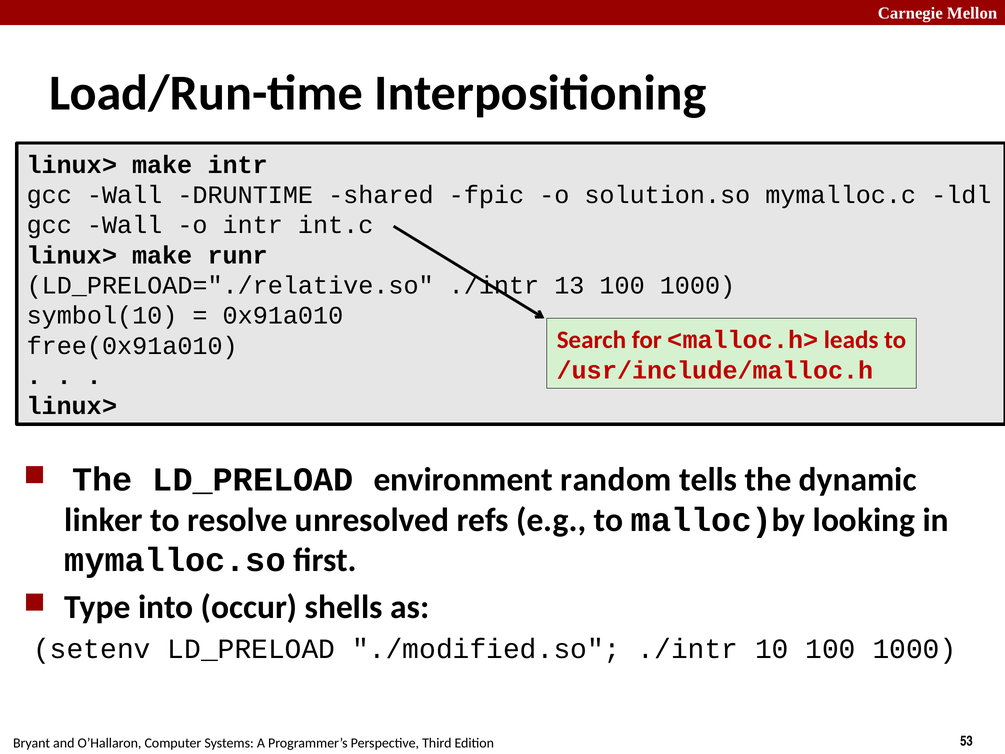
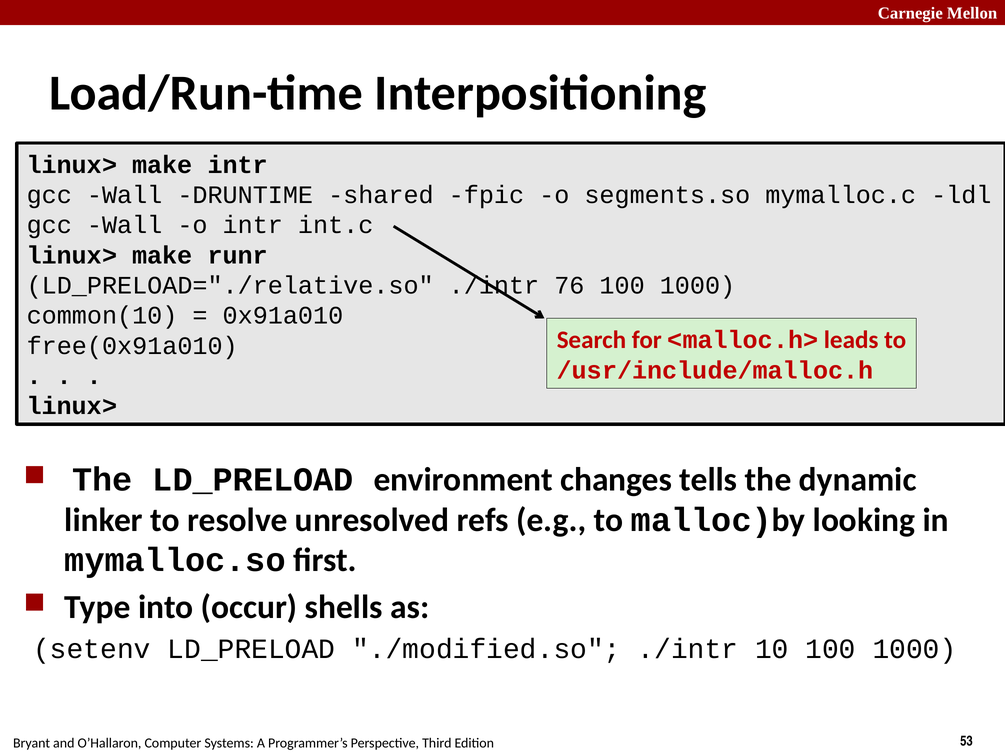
solution.so: solution.so -> segments.so (667, 195)
13: 13 -> 76 (569, 285)
symbol(10: symbol(10 -> common(10 (102, 315)
random: random -> changes (616, 480)
